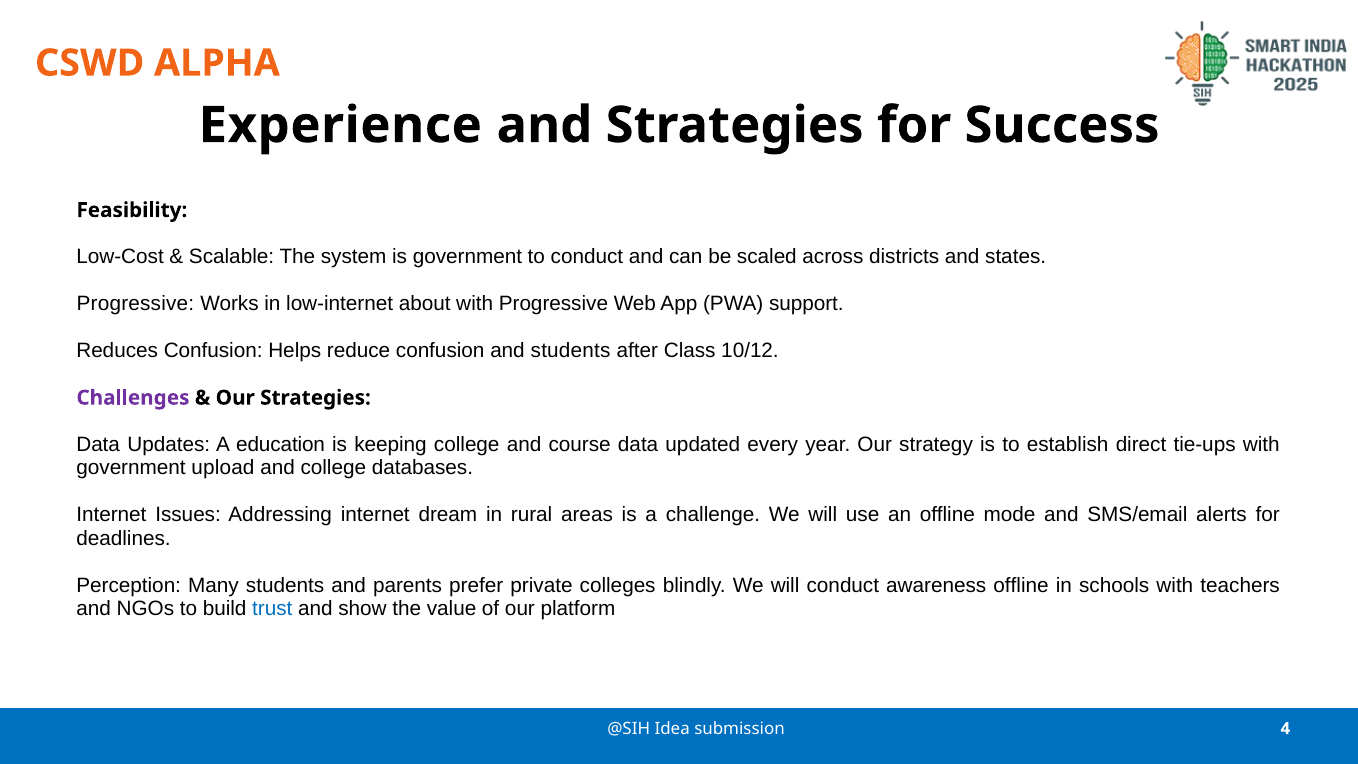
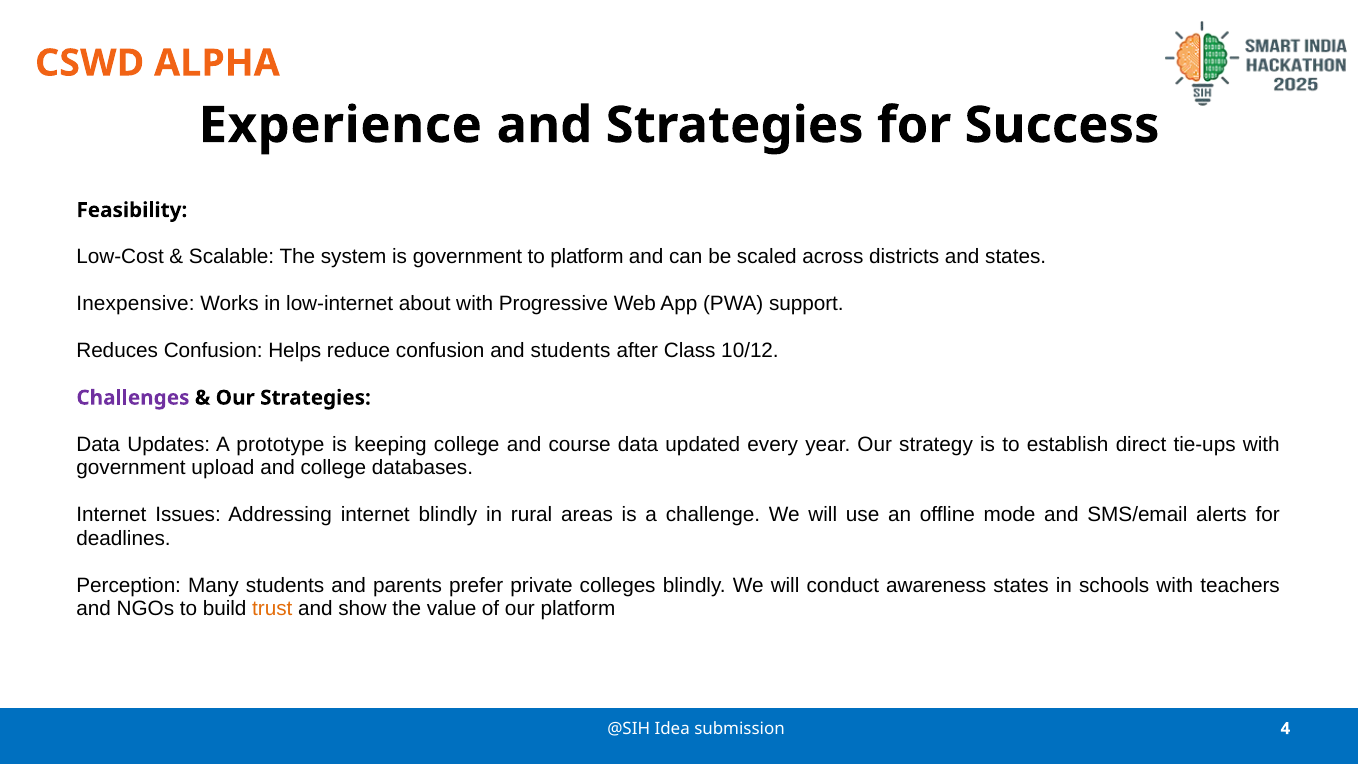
to conduct: conduct -> platform (587, 257)
Progressive: Progressive -> Inexpensive (135, 304)
education: education -> prototype (280, 445)
internet dream: dream -> blindly (448, 515)
awareness offline: offline -> states (1021, 585)
trust colour: blue -> orange (272, 609)
